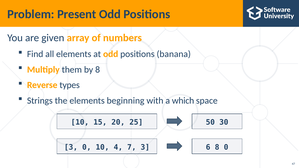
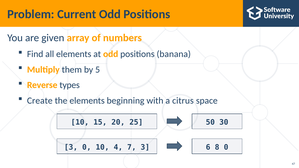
Present: Present -> Current (77, 14)
by 8: 8 -> 5 (98, 70)
Strings: Strings -> Create (40, 101)
which: which -> citrus (183, 101)
